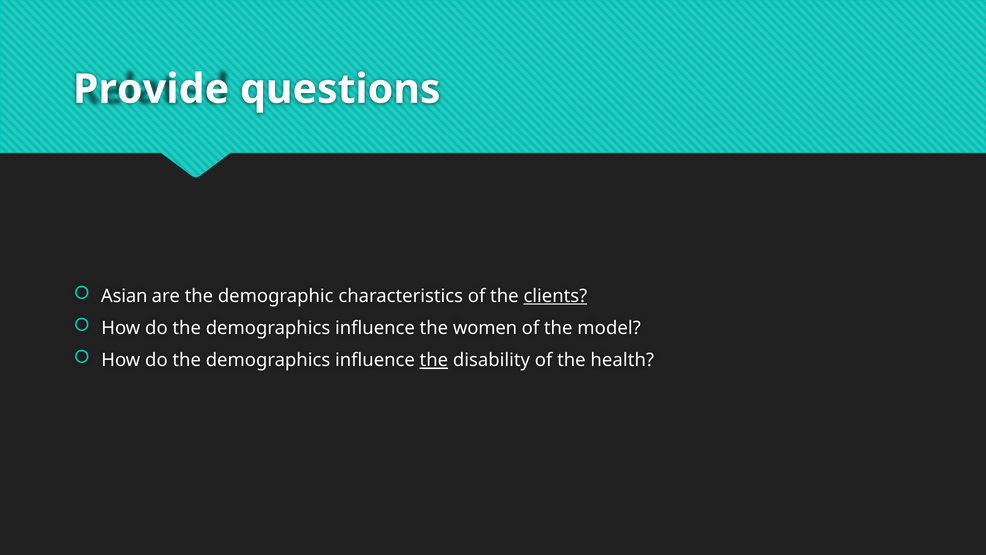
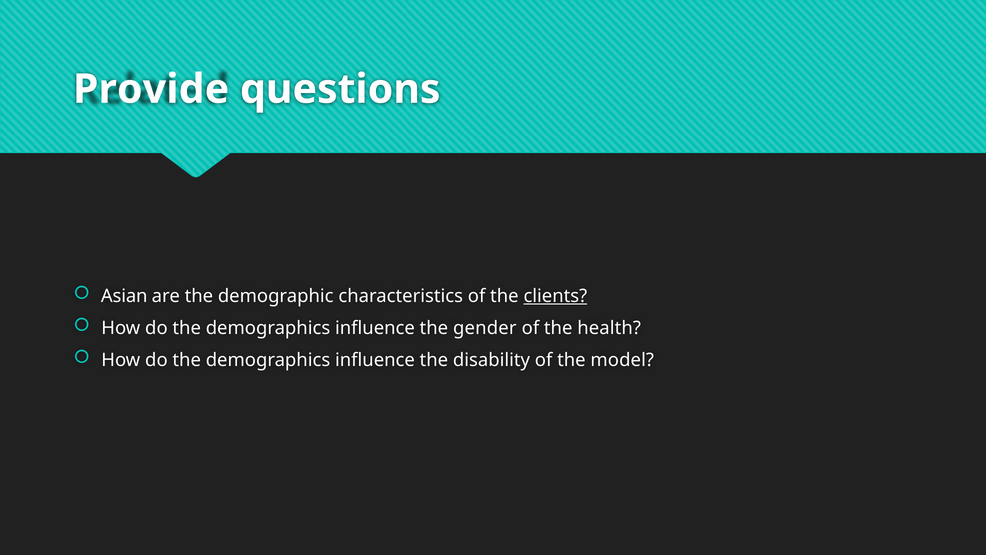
women: women -> gender (485, 328)
model: model -> health (609, 328)
the underline: present -> none (434, 360)
health: health -> model (622, 360)
